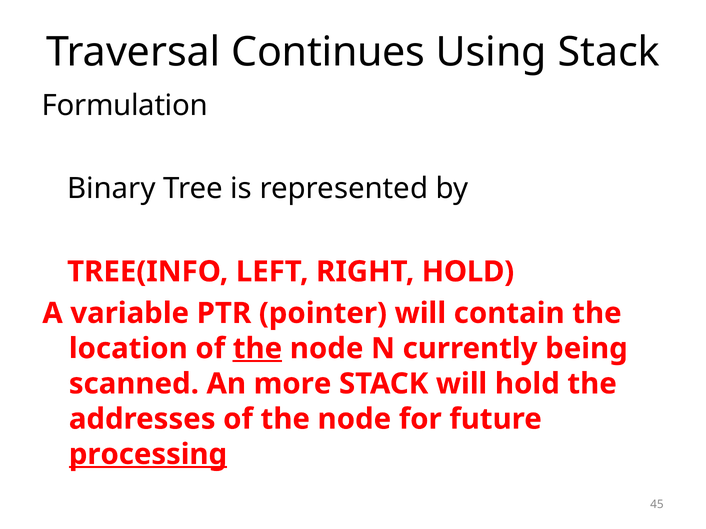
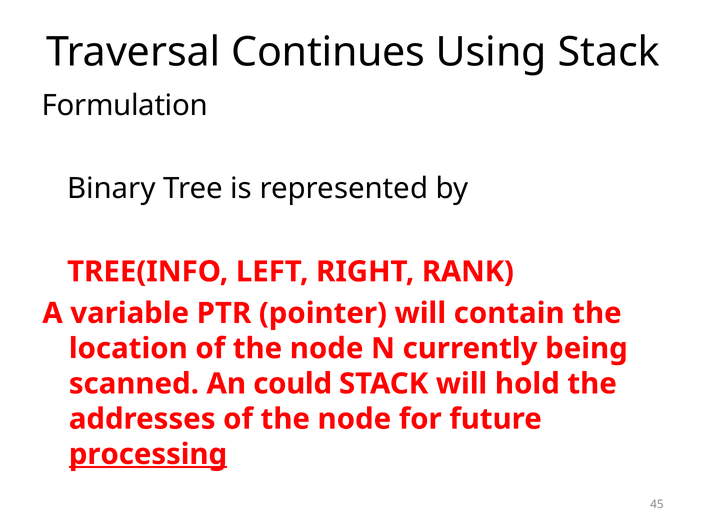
RIGHT HOLD: HOLD -> RANK (468, 272)
the underline: present -> none (257, 349)
more: more -> could (293, 384)
